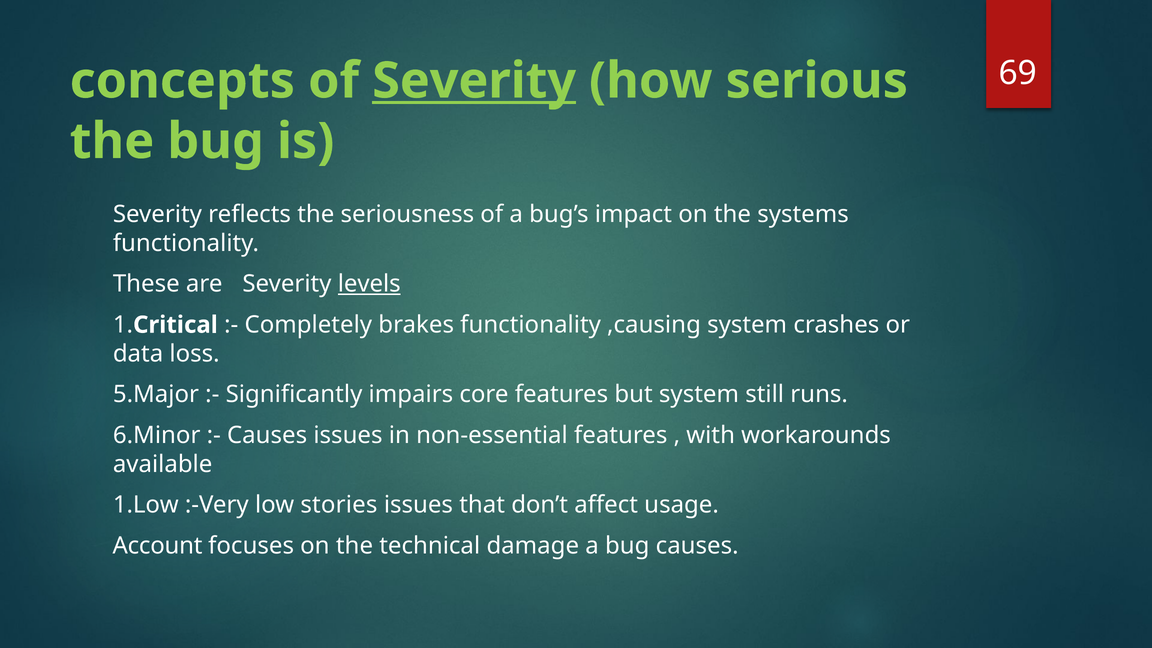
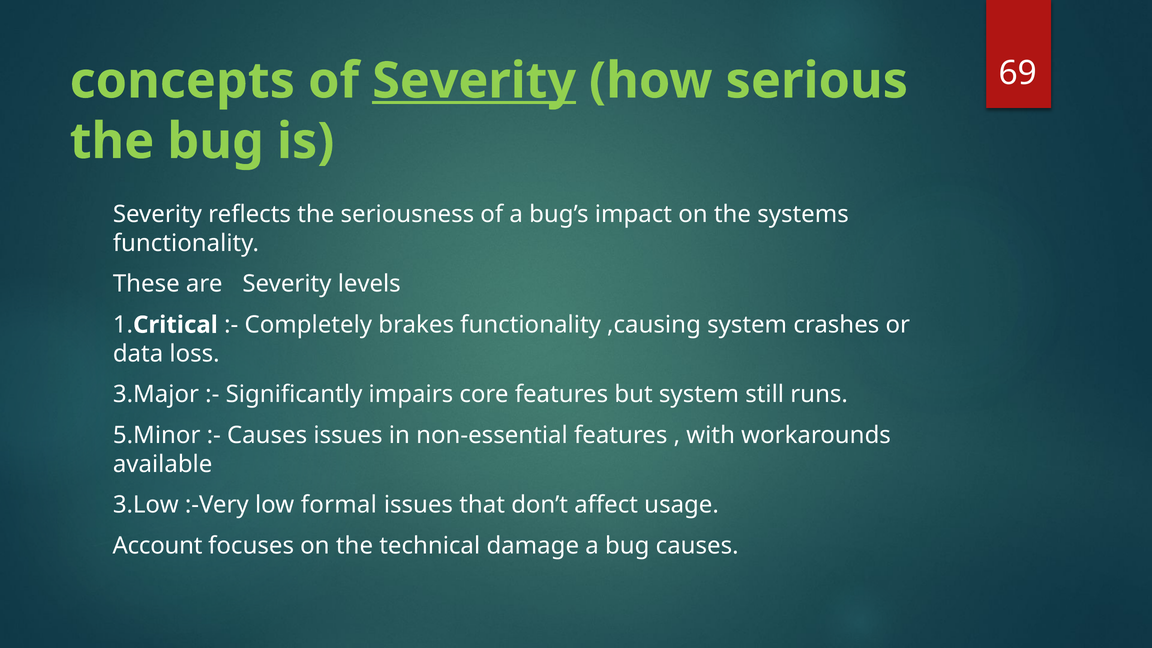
levels underline: present -> none (369, 284)
5.Major: 5.Major -> 3.Major (156, 394)
6.Minor: 6.Minor -> 5.Minor (157, 435)
1.Low: 1.Low -> 3.Low (146, 505)
stories: stories -> formal (339, 505)
